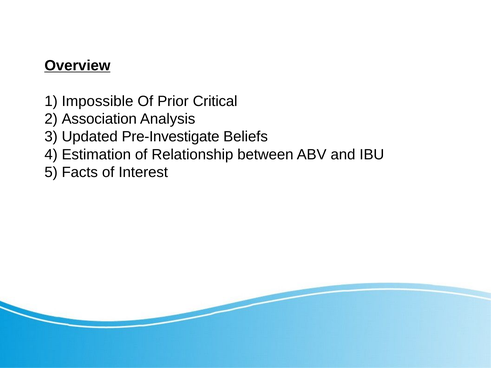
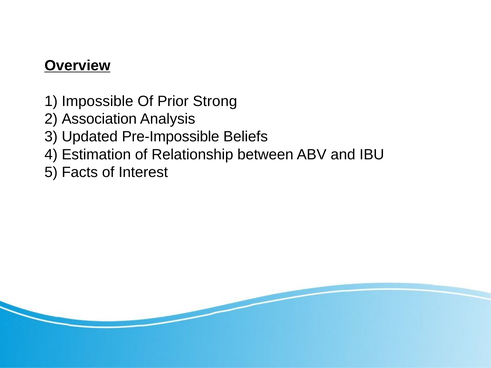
Critical: Critical -> Strong (215, 101)
Pre-Investigate: Pre-Investigate -> Pre-Impossible (171, 137)
